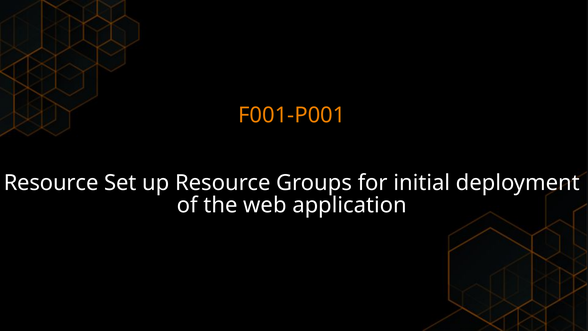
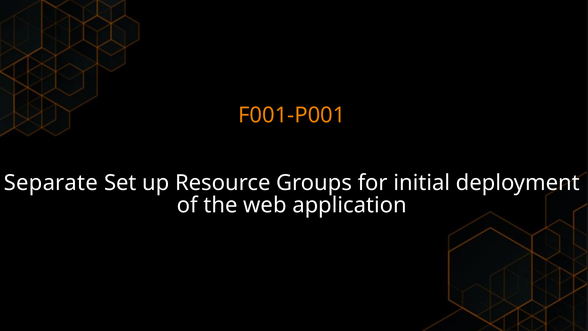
Resource: Resource -> Separate (51, 183)
